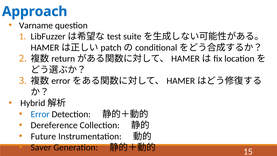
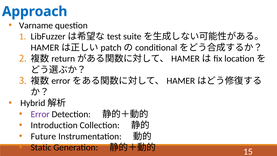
Error colour: blue -> purple (40, 114)
Dereference: Dereference -> Introduction (54, 125)
Saver: Saver -> Static (41, 147)
